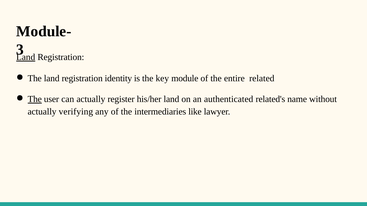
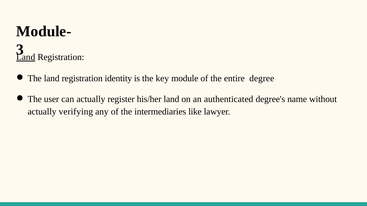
related: related -> degree (262, 78)
The underline: present -> none (35, 99)
related's: related's -> degree's (270, 99)
